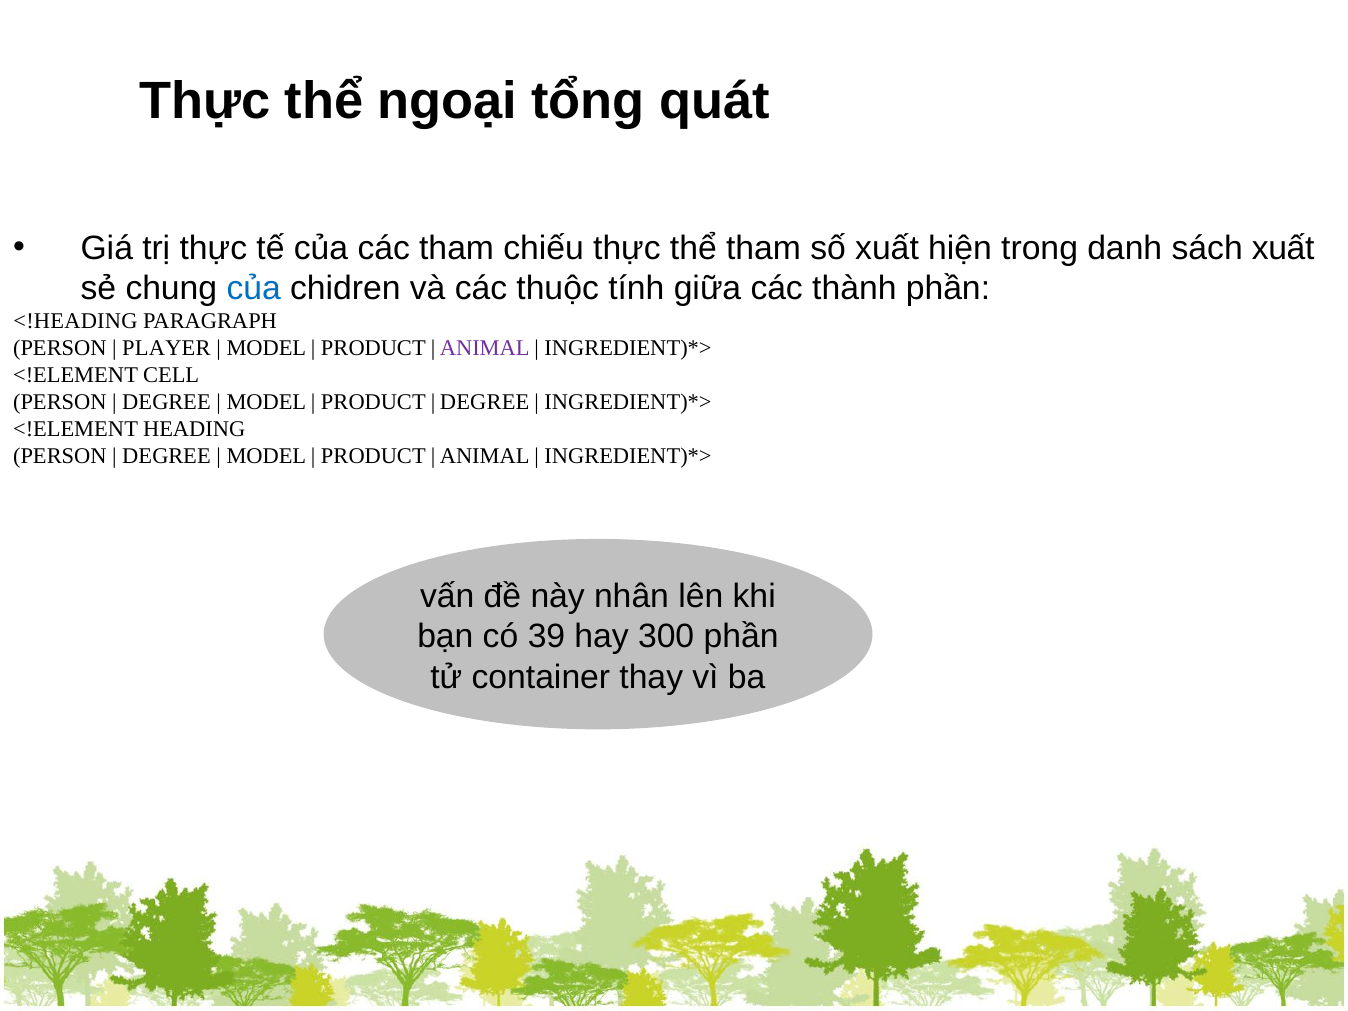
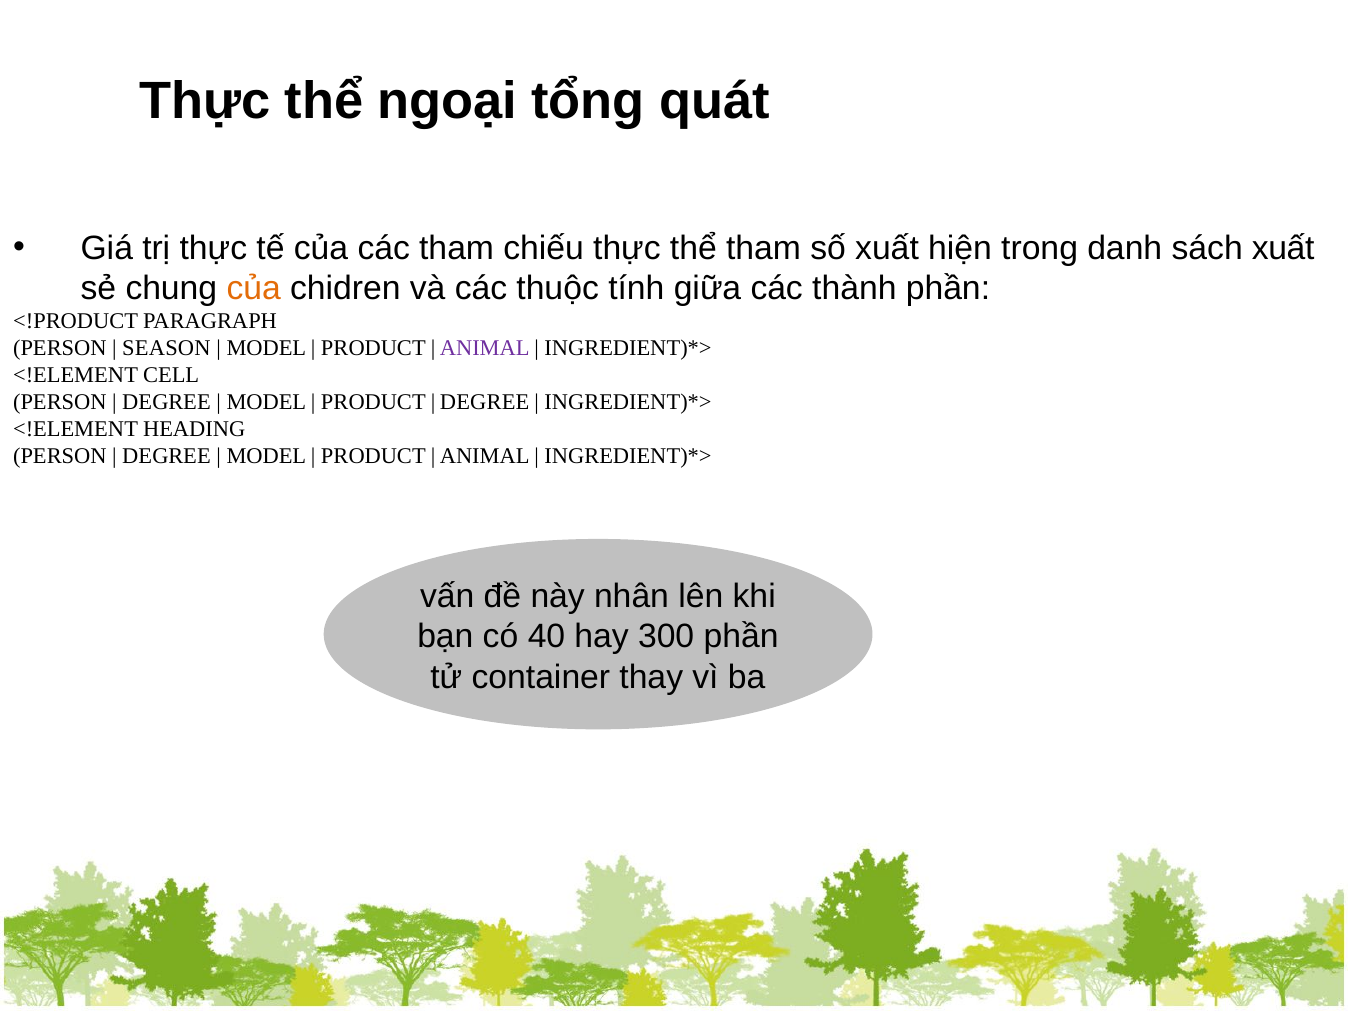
của colour: blue -> orange (254, 289)
<!HEADING: <!HEADING -> <!PRODUCT (76, 321)
PLAYER: PLAYER -> SEASON (166, 348)
39: 39 -> 40 (546, 636)
